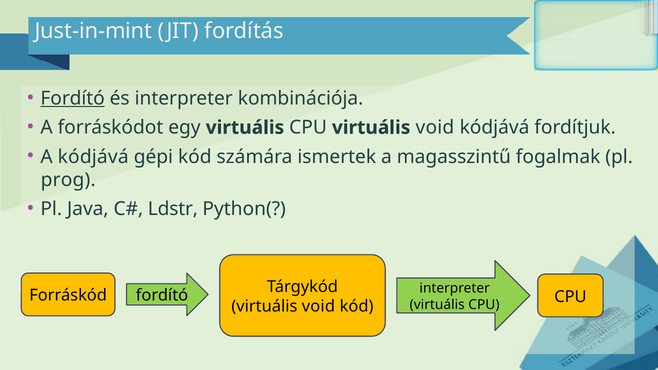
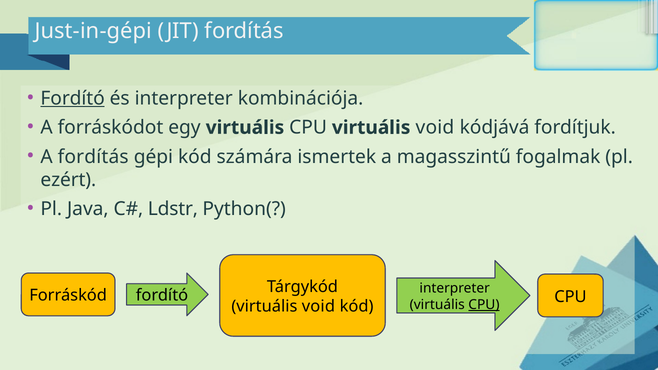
Just-in-mint: Just-in-mint -> Just-in-gépi (93, 31)
A kódjává: kódjává -> fordítás (93, 157)
prog: prog -> ezért (68, 180)
CPU underline: none -> present (484, 305)
